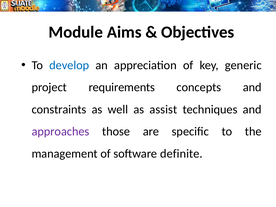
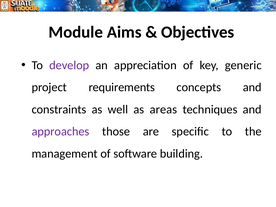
develop colour: blue -> purple (69, 65)
assist: assist -> areas (163, 109)
definite: definite -> building (181, 154)
